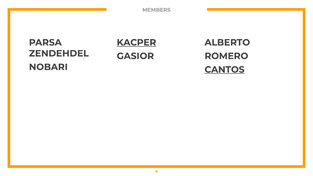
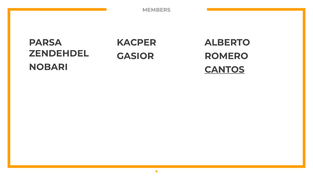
KACPER underline: present -> none (136, 43)
